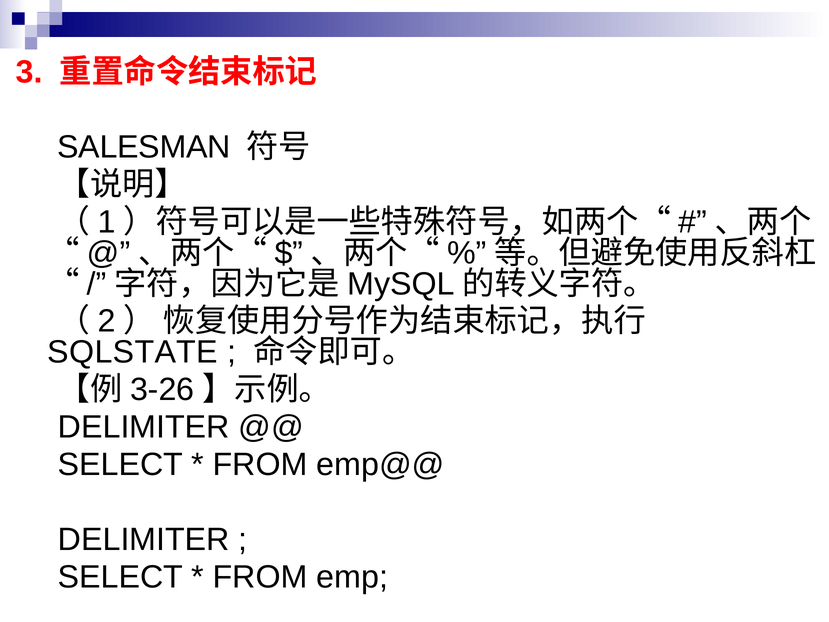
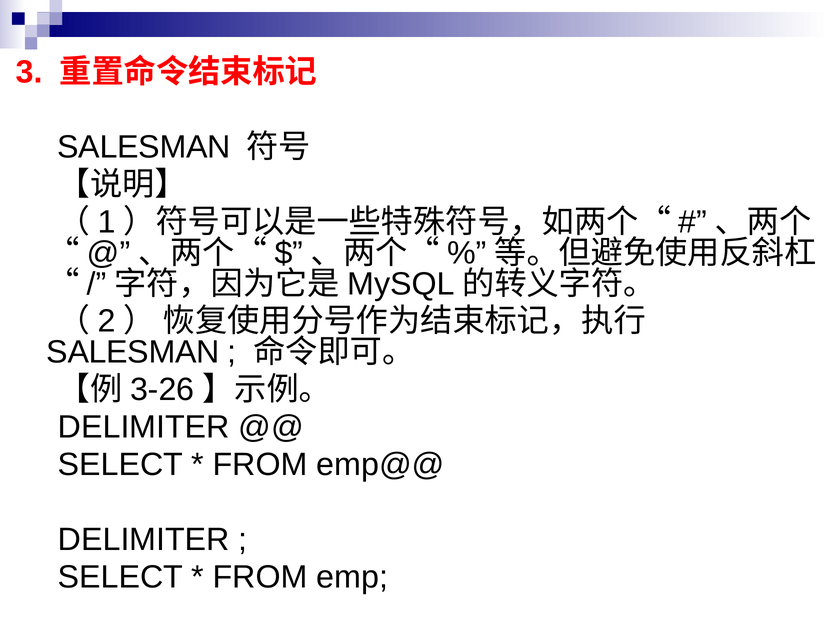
SQLSTATE: SQLSTATE -> SALESMAN (133, 352)
